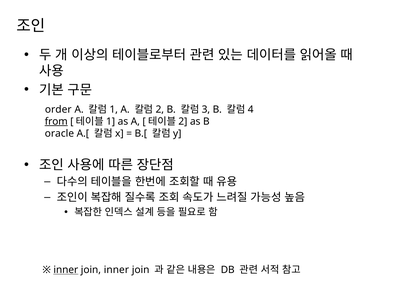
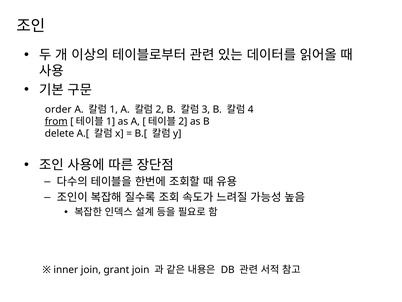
oracle: oracle -> delete (59, 133)
inner underline: present -> none (66, 269)
join inner: inner -> grant (116, 269)
